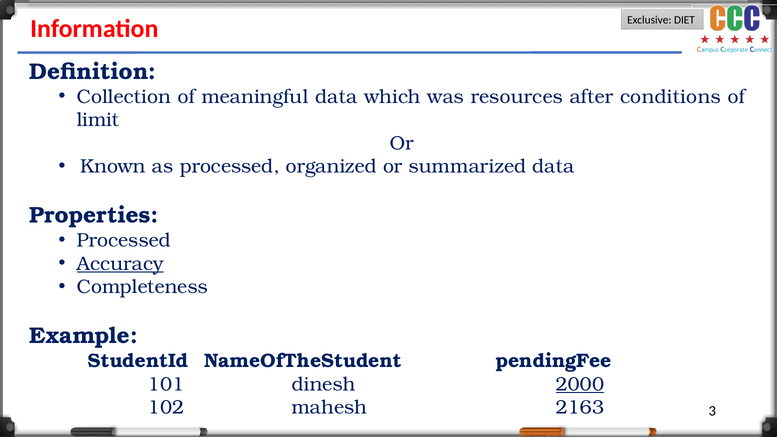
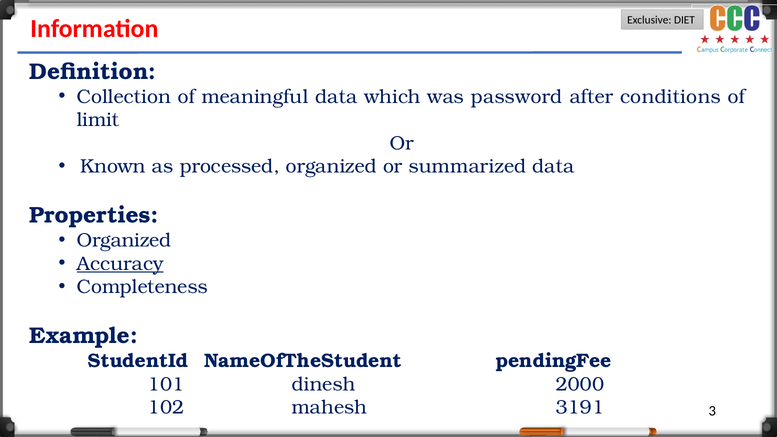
resources: resources -> password (517, 97)
Processed: Processed -> Organized (124, 240)
2000 underline: present -> none (580, 384)
2163: 2163 -> 3191 (580, 407)
